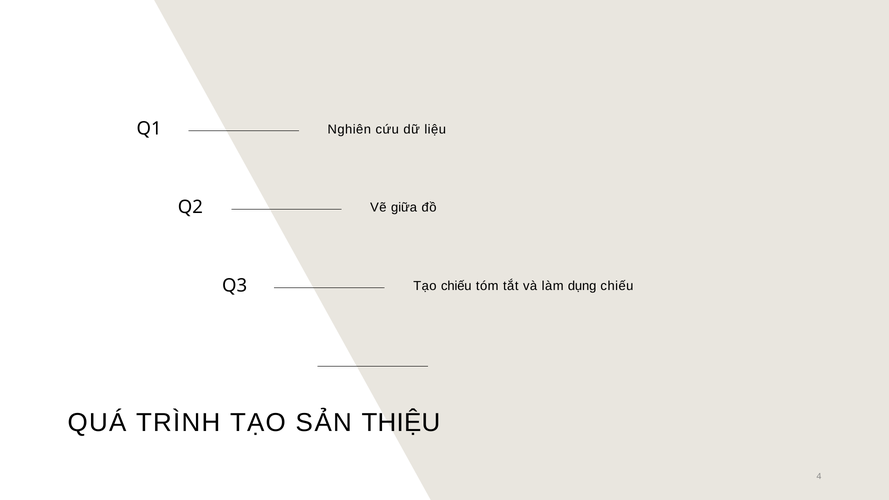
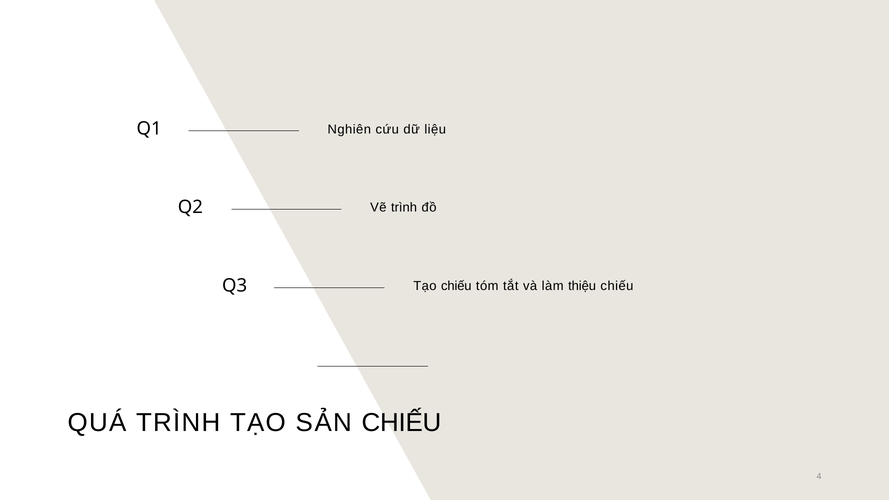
Vẽ giữa: giữa -> trình (404, 208)
dụng: dụng -> thiệu (582, 286)
SẢN THIỆU: THIỆU -> CHIẾU (402, 423)
